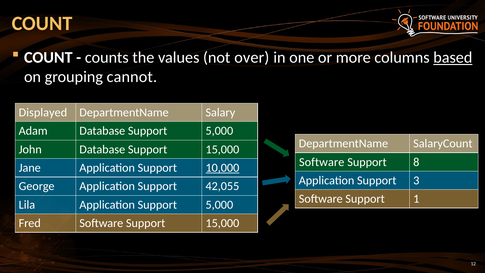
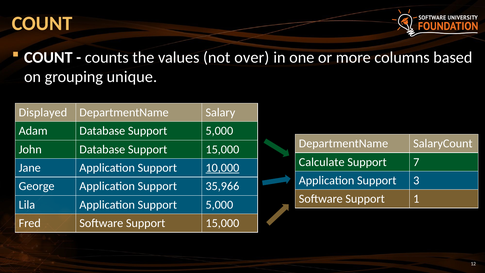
based underline: present -> none (453, 57)
cannot: cannot -> unique (132, 77)
Software: Software -> Calculate (322, 162)
8: 8 -> 7 (416, 162)
42,055: 42,055 -> 35,966 (222, 186)
